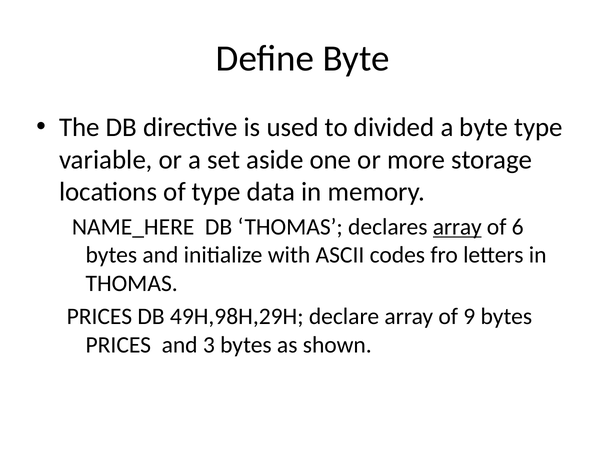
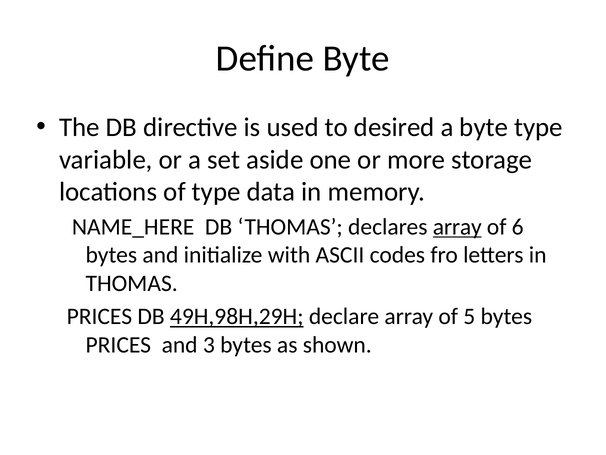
divided: divided -> desired (394, 127)
49H,98H,29H underline: none -> present (237, 316)
9: 9 -> 5 (469, 316)
